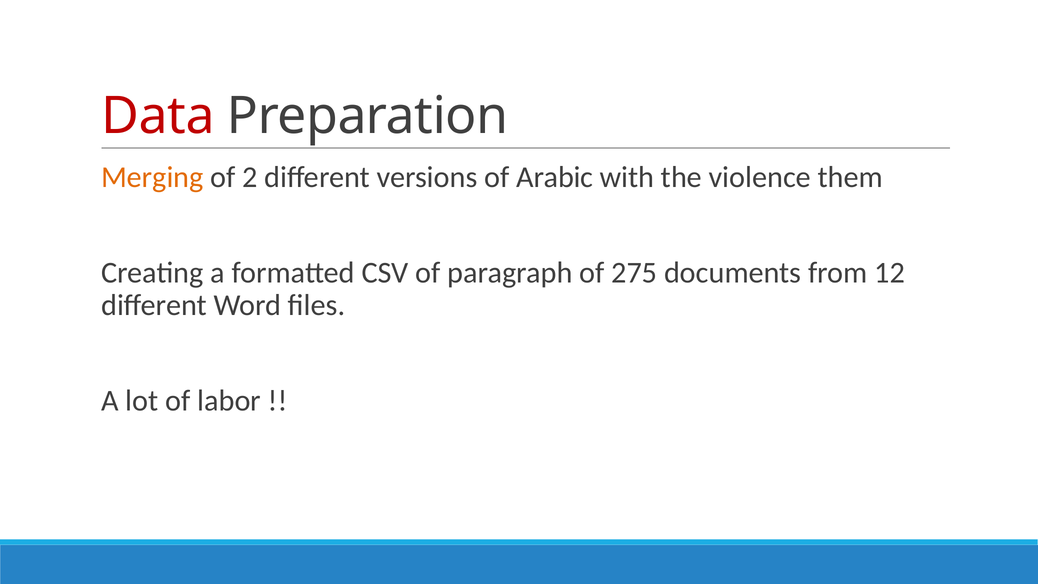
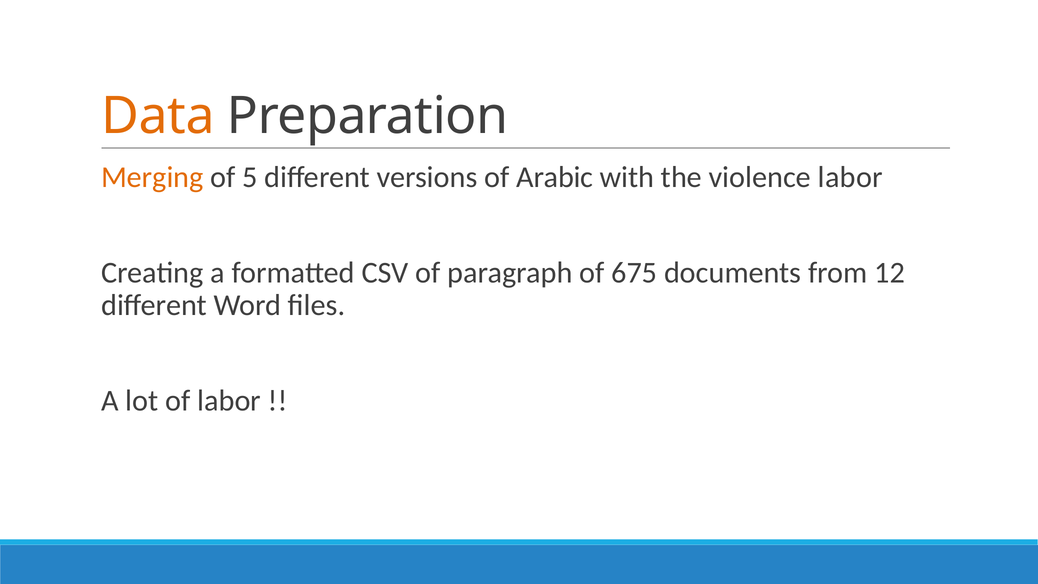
Data colour: red -> orange (158, 116)
2: 2 -> 5 (250, 177)
violence them: them -> labor (850, 177)
275: 275 -> 675 (634, 273)
